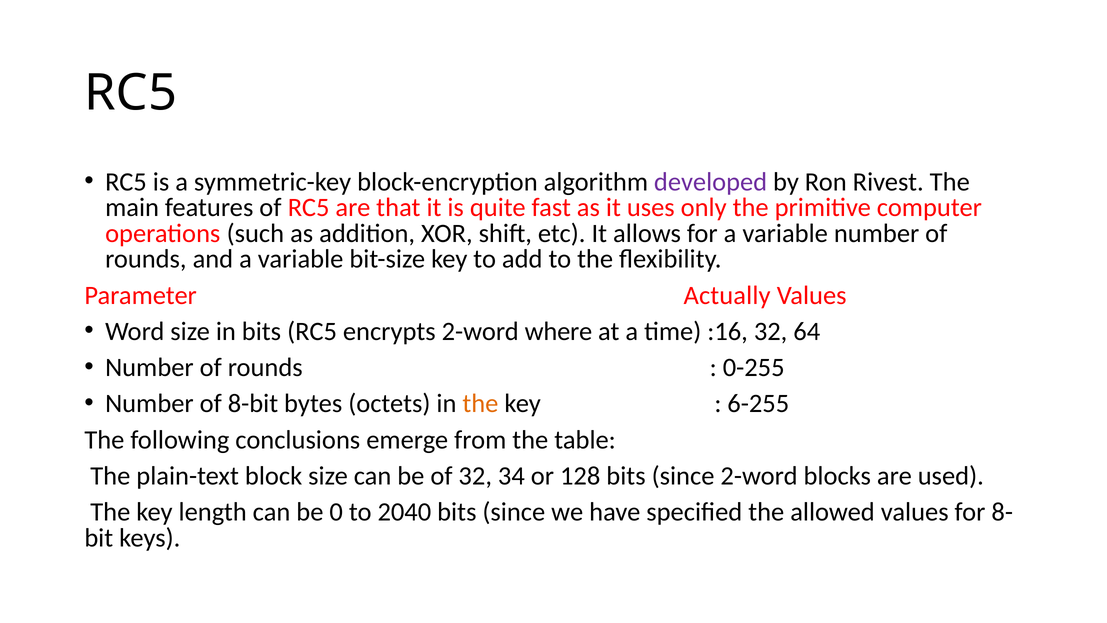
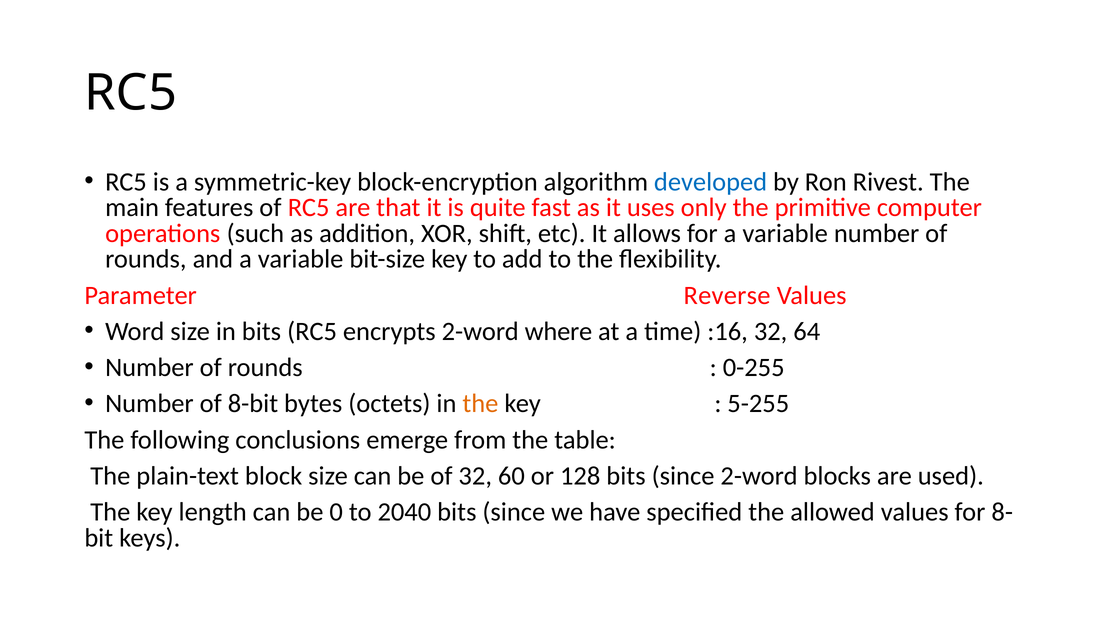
developed colour: purple -> blue (711, 182)
Actually: Actually -> Reverse (727, 295)
6-255: 6-255 -> 5-255 (758, 404)
34: 34 -> 60 (511, 476)
